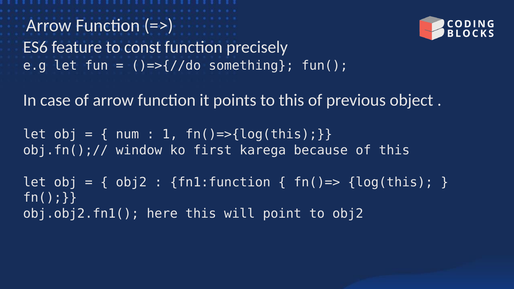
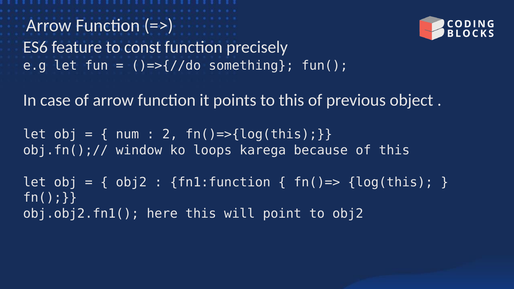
1: 1 -> 2 (170, 134)
first: first -> loops (213, 150)
